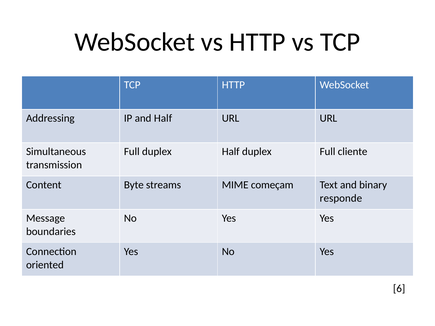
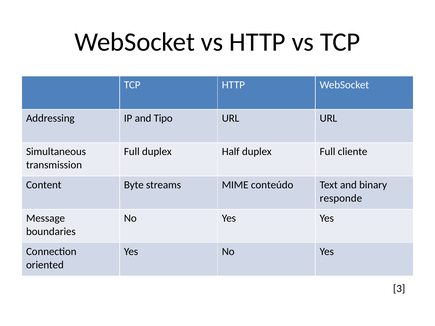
and Half: Half -> Tipo (163, 118)
começam: começam -> conteúdo (272, 185)
6: 6 -> 3 (399, 289)
